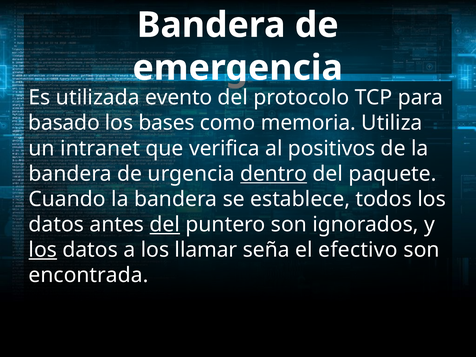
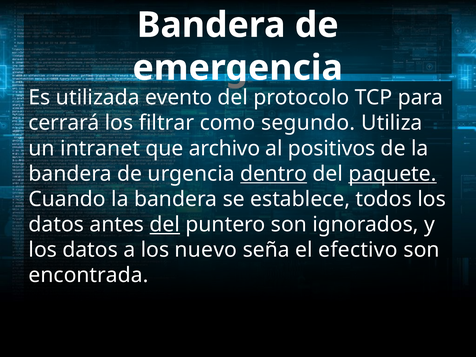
basado: basado -> cerrará (64, 123)
bases: bases -> filtrar (166, 123)
memoria: memoria -> segundo (308, 123)
verifica: verifica -> archivo (224, 148)
paquete underline: none -> present (392, 174)
los underline: present -> none (43, 250)
llamar: llamar -> nuevo (206, 250)
